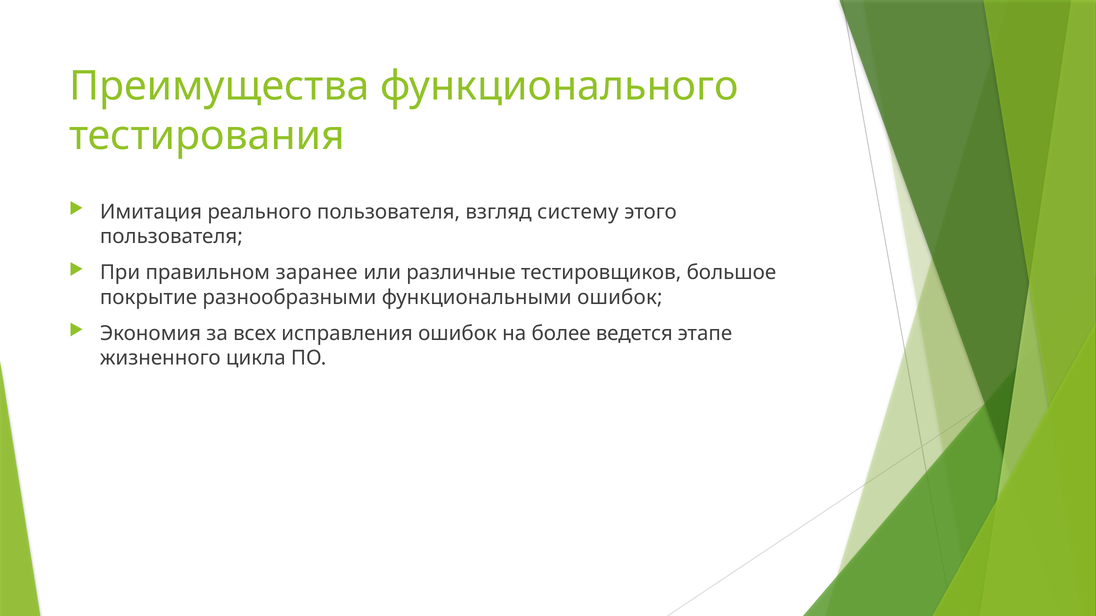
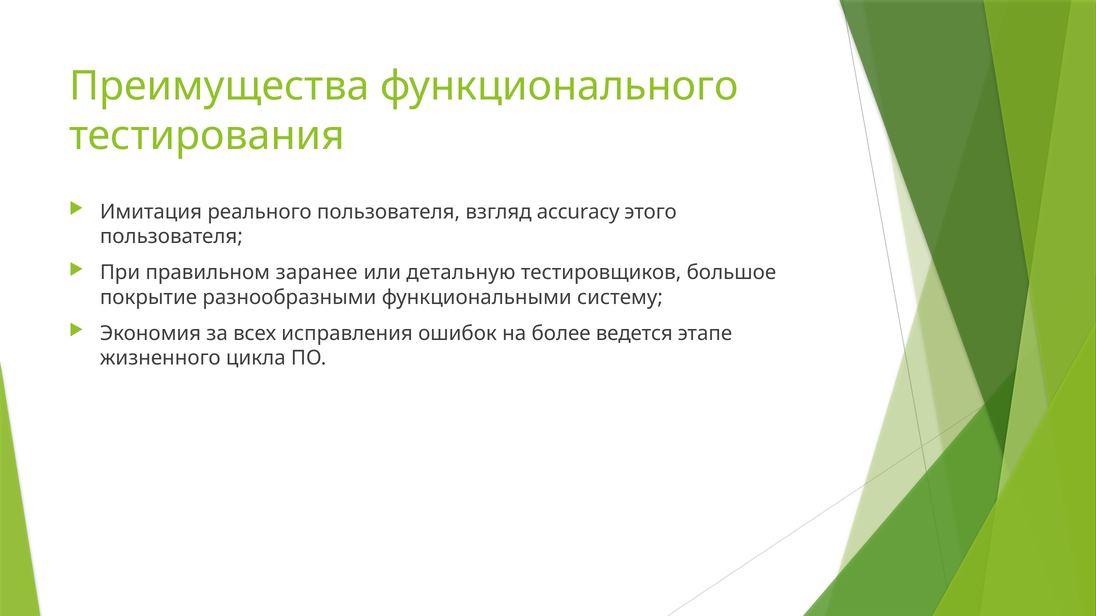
систему: систему -> accuracy (578, 212)
различные: различные -> детальную (461, 273)
функциональными ошибок: ошибок -> систему (620, 298)
